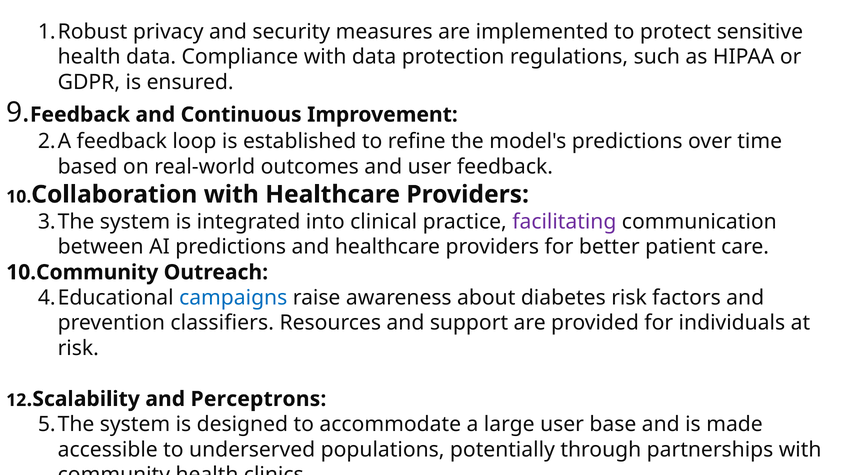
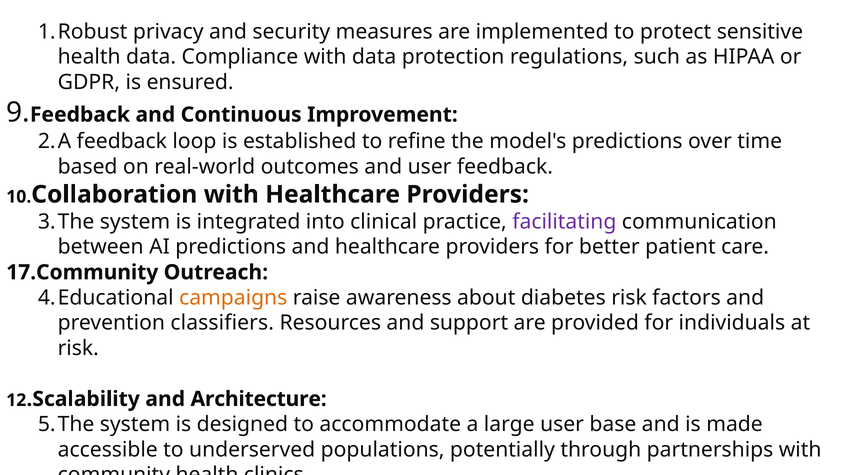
10.Community: 10.Community -> 17.Community (82, 273)
campaigns colour: blue -> orange (233, 298)
Perceptrons: Perceptrons -> Architecture (259, 399)
